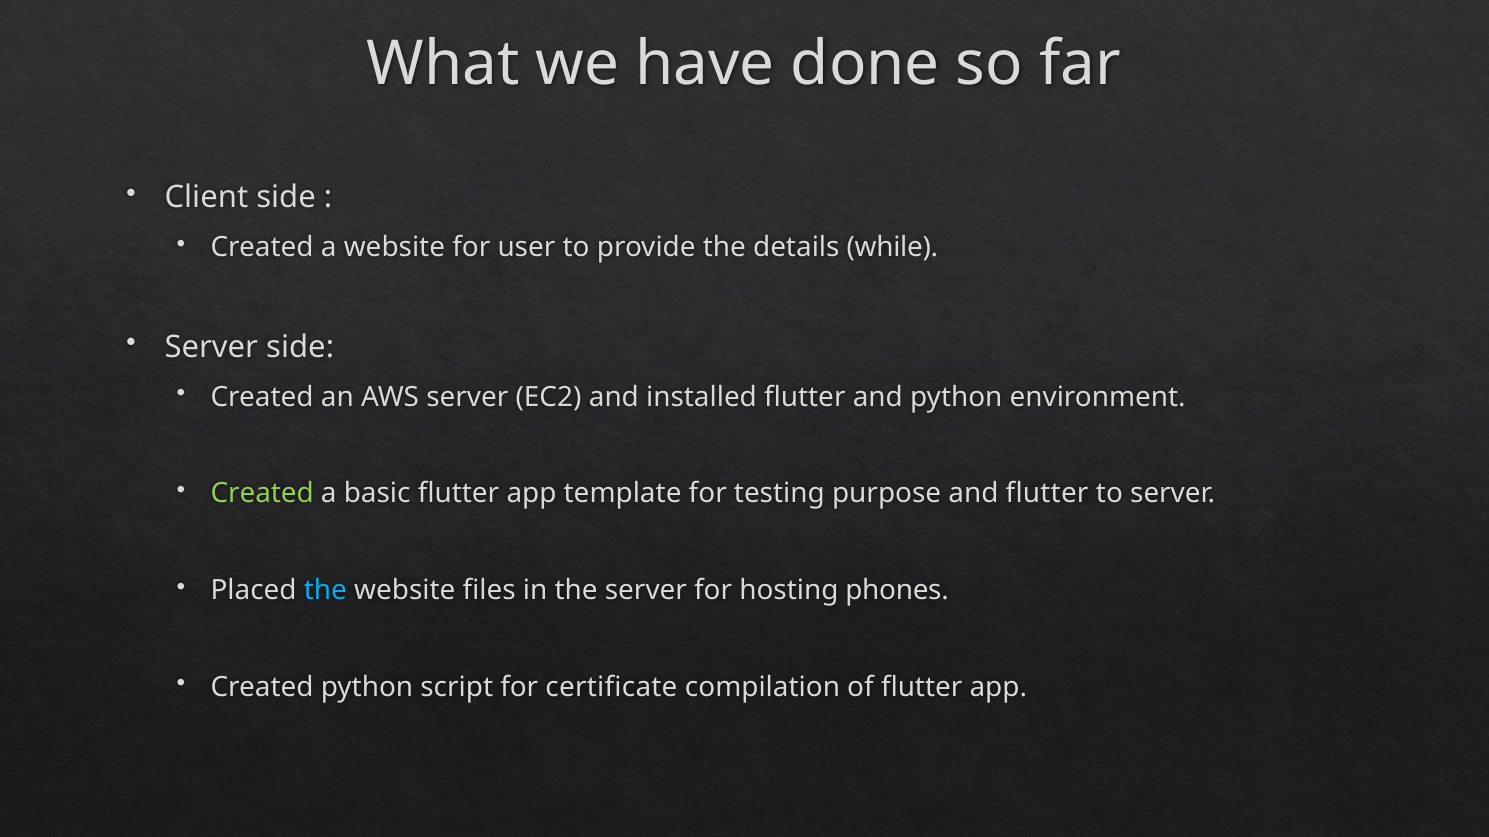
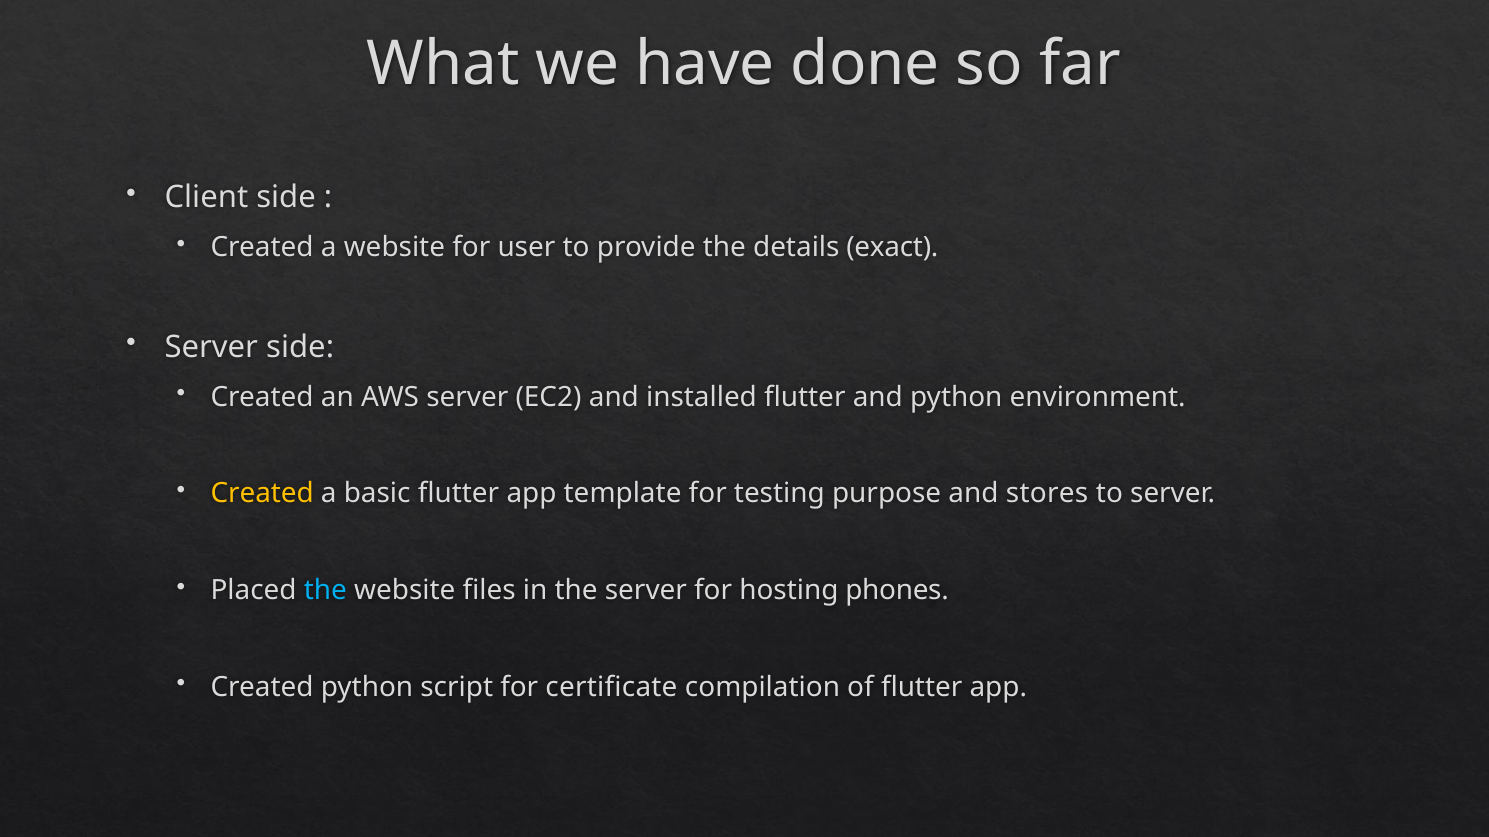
while: while -> exact (892, 248)
Created colour: light green -> yellow (262, 494)
and flutter: flutter -> stores (1047, 494)
